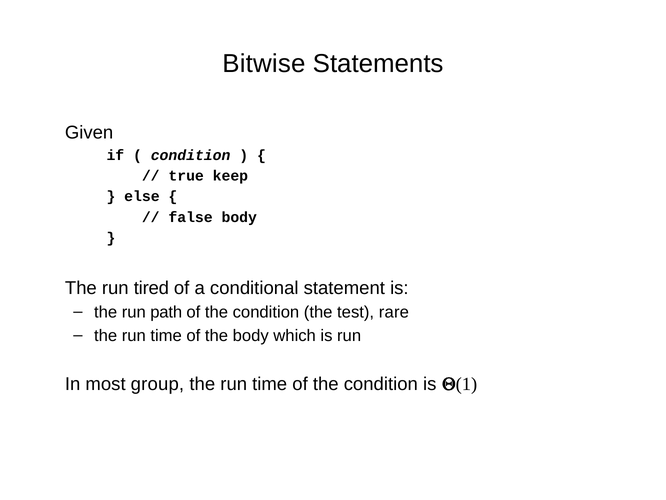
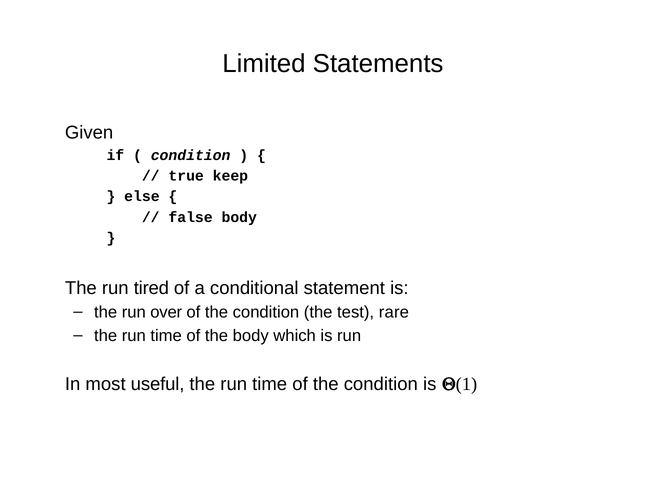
Bitwise: Bitwise -> Limited (264, 63)
path: path -> over (166, 312)
group: group -> useful (158, 384)
